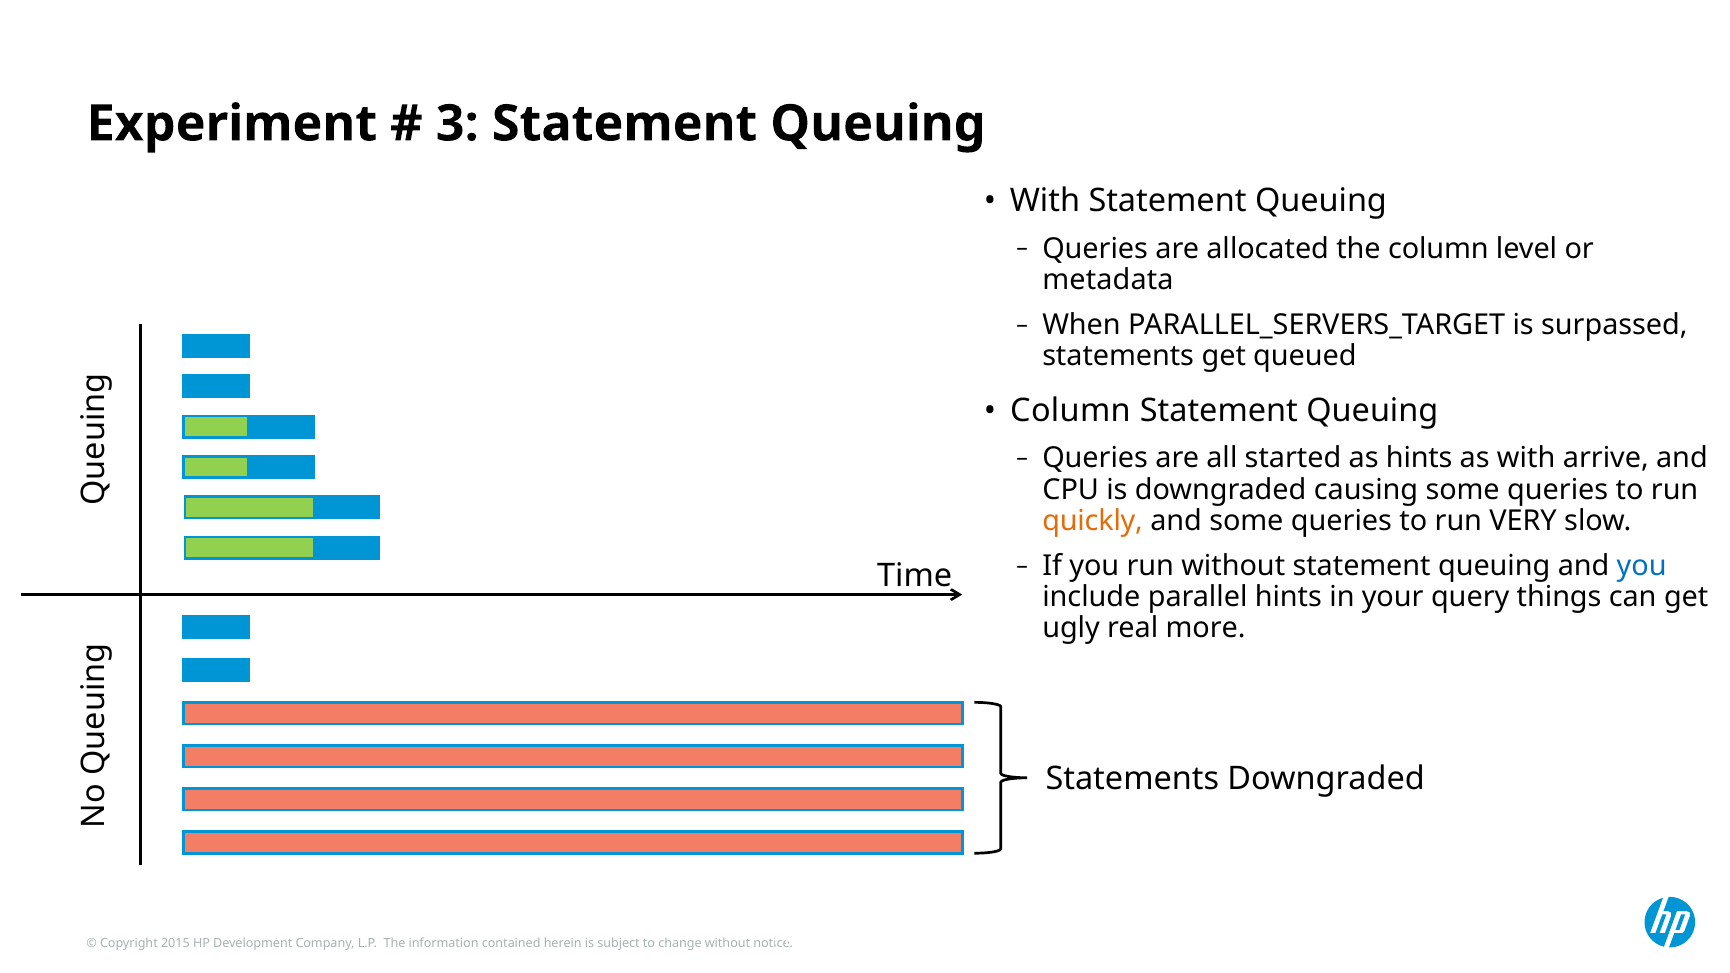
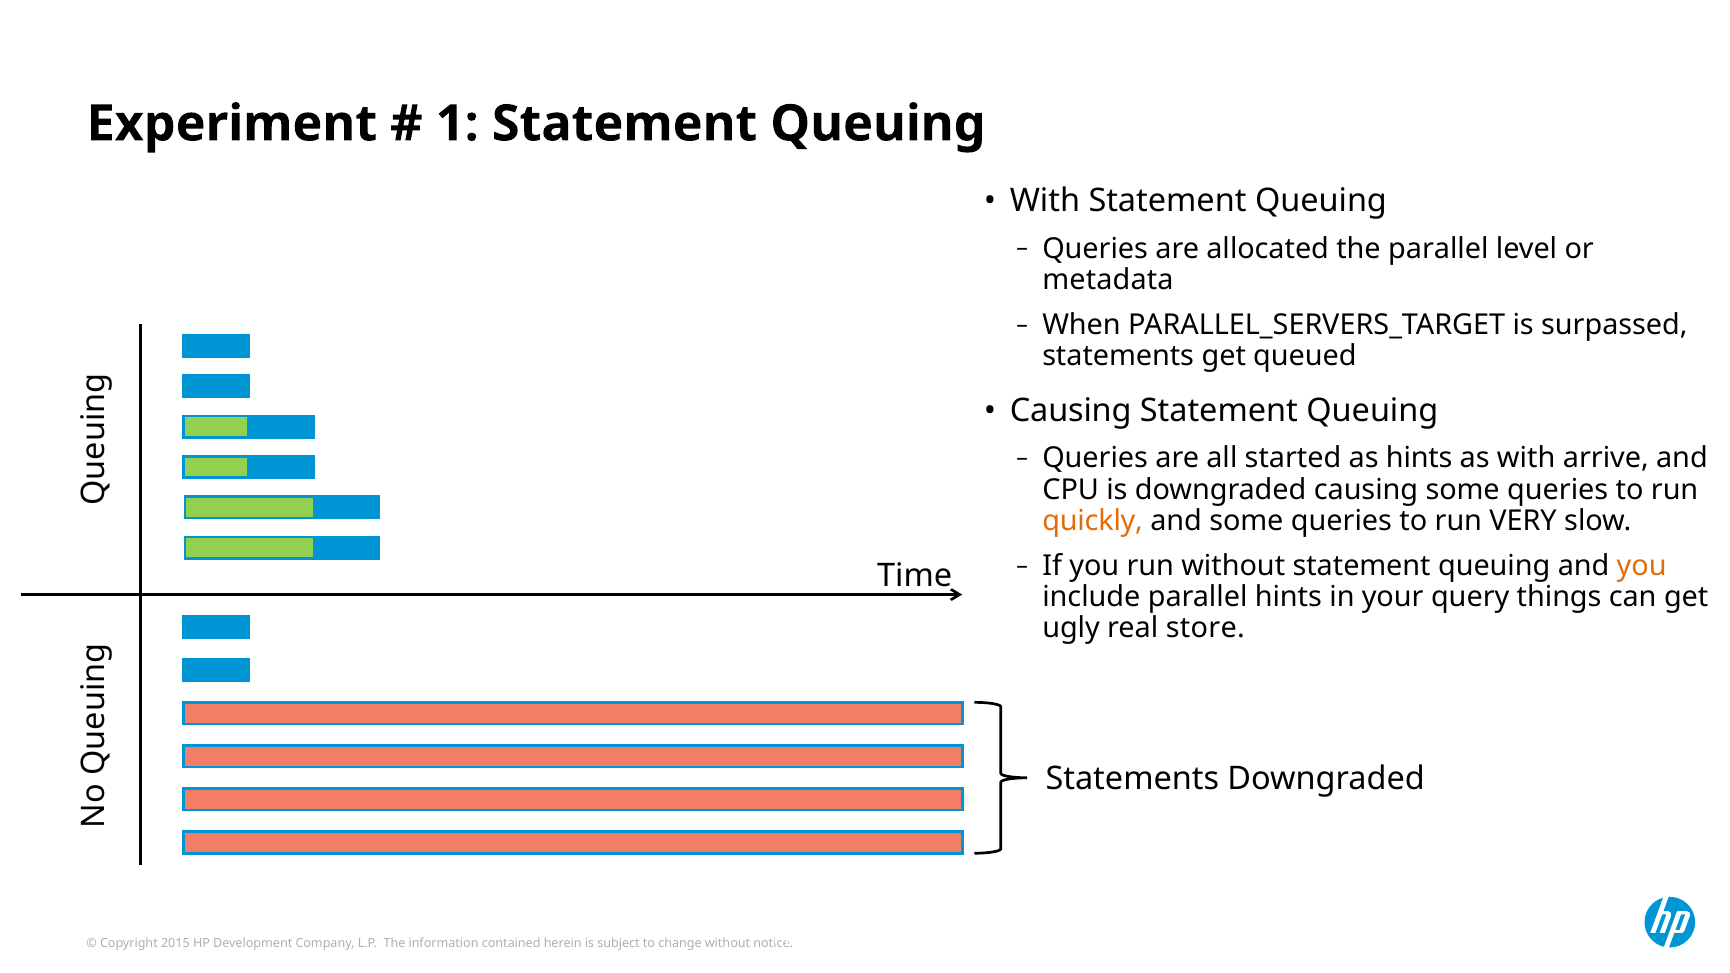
3: 3 -> 1 (457, 124)
the column: column -> parallel (1438, 249)
Column: Column -> Causing (1071, 411)
you colour: blue -> orange (1642, 566)
more: more -> store (1205, 629)
